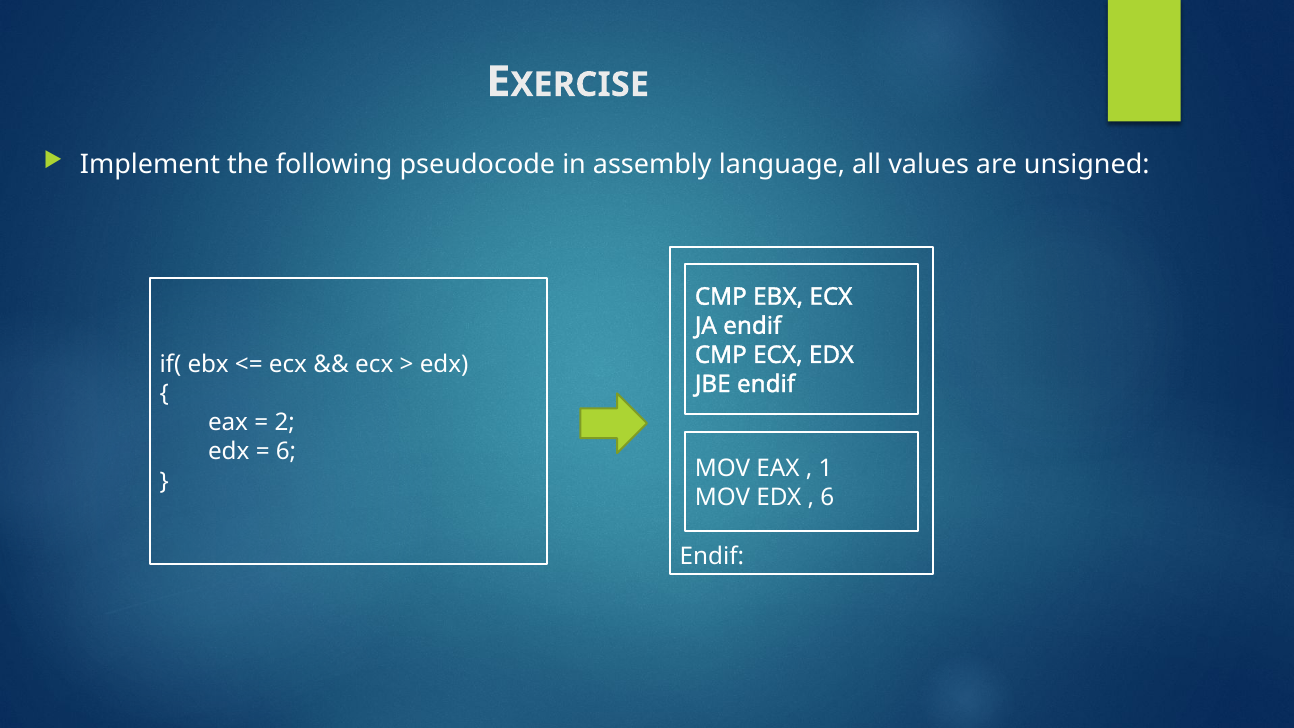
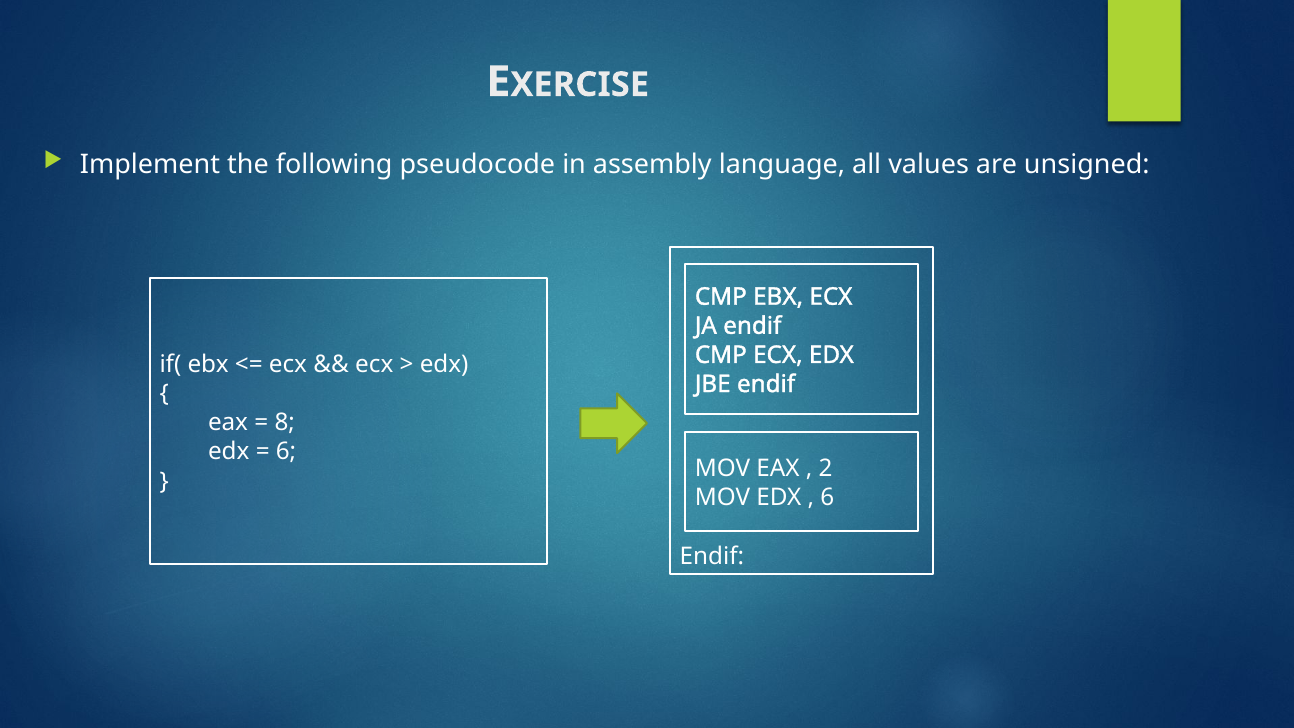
2: 2 -> 8 (285, 423)
1: 1 -> 2 (826, 468)
